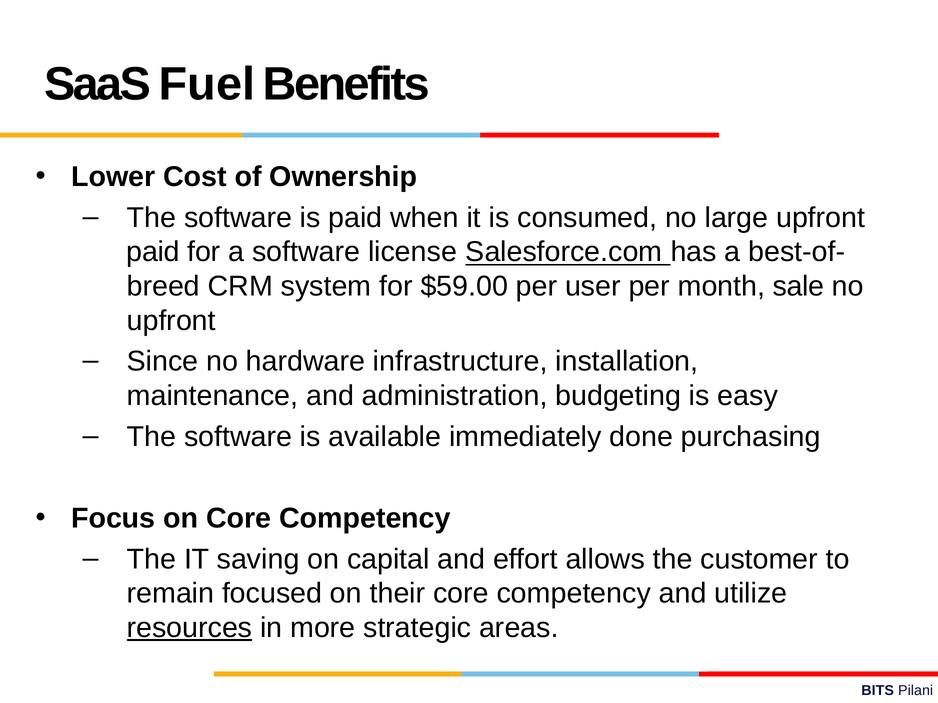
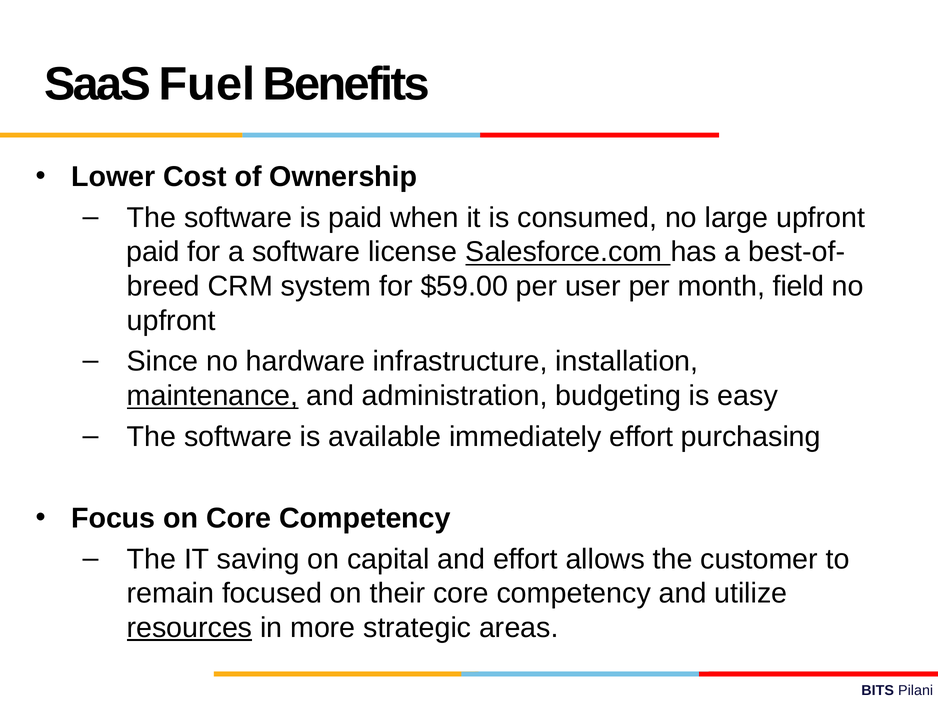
sale: sale -> field (799, 287)
maintenance underline: none -> present (213, 396)
immediately done: done -> effort (641, 437)
